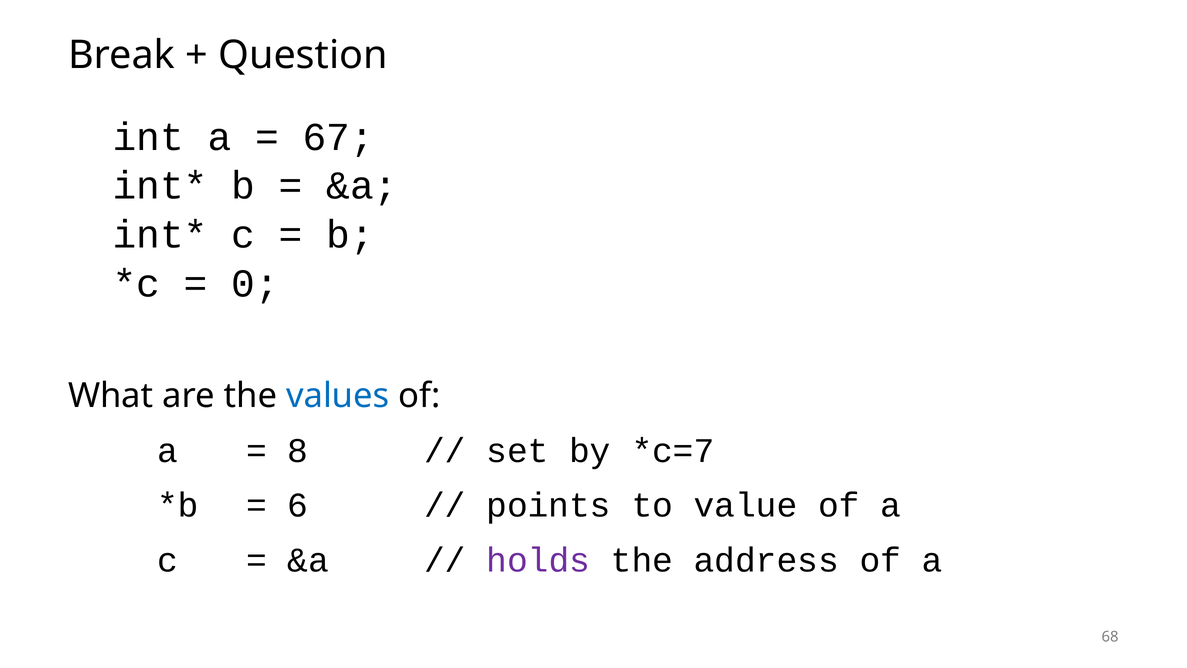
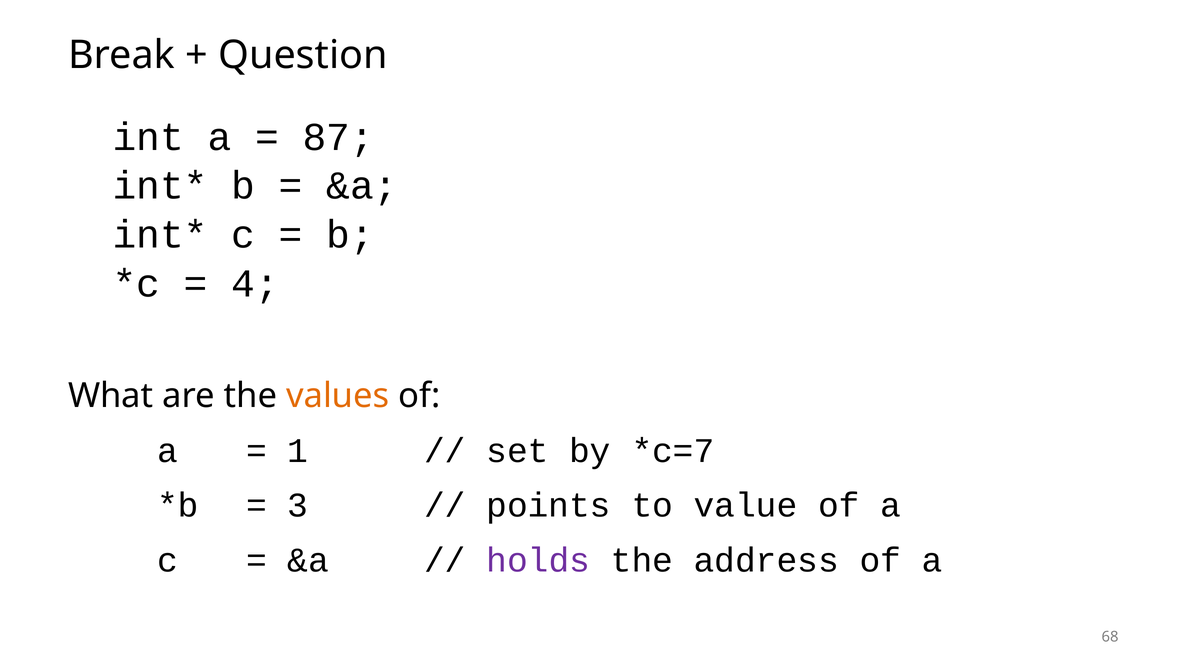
67: 67 -> 87 (338, 137)
0: 0 -> 4 (255, 284)
values colour: blue -> orange (338, 396)
8: 8 -> 1 (298, 451)
6: 6 -> 3 (298, 505)
